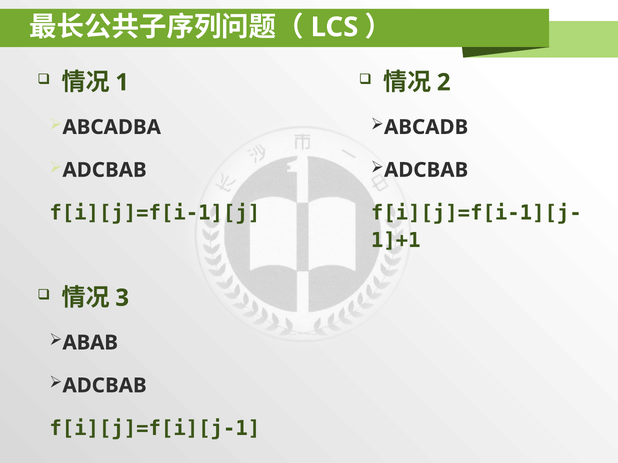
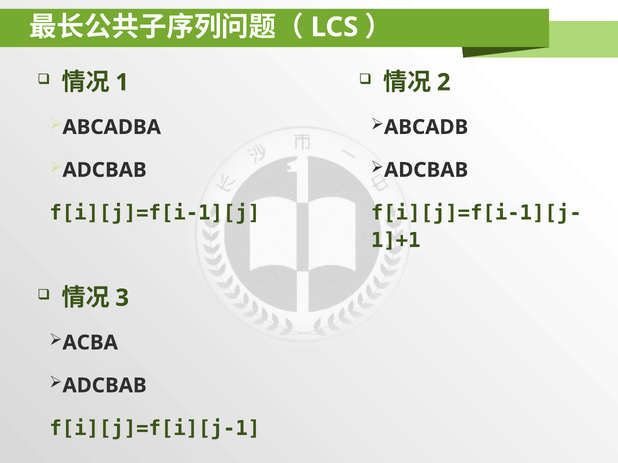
ABAB: ABAB -> ACBA (90, 343)
